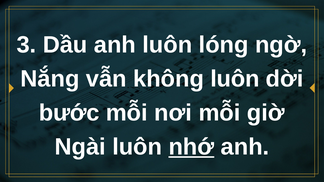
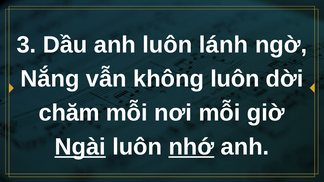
lóng: lóng -> lánh (223, 45)
bước: bước -> chăm (69, 113)
Ngài underline: none -> present (80, 147)
